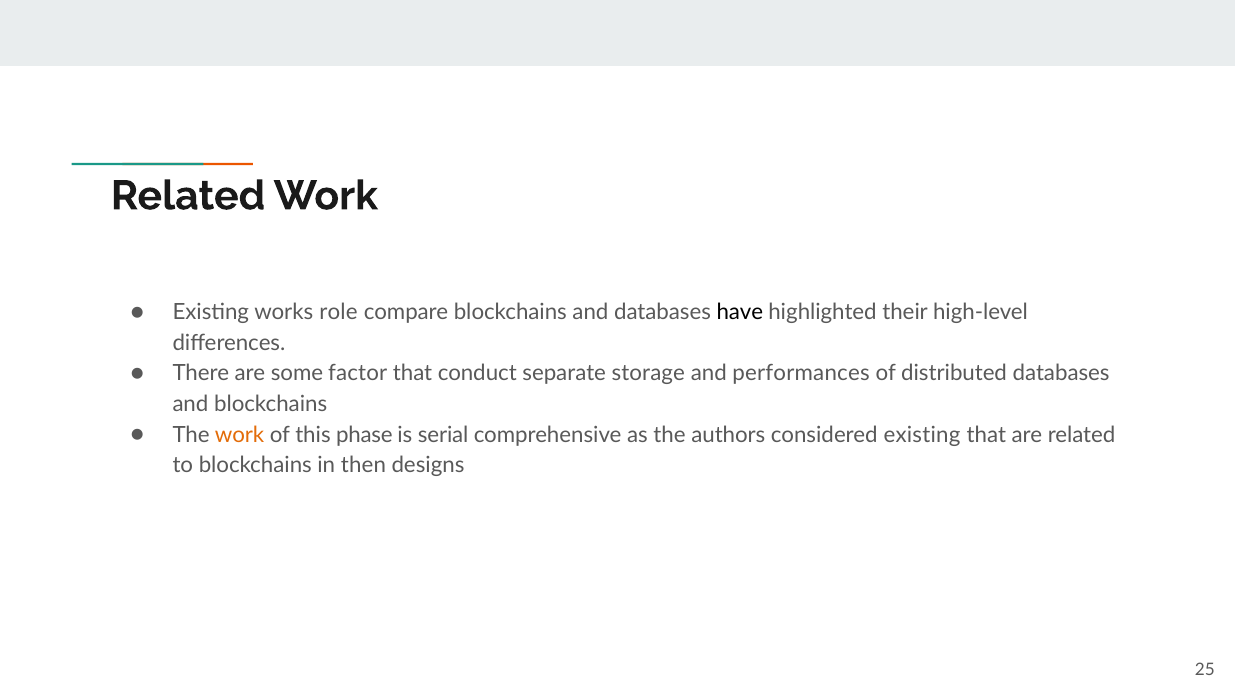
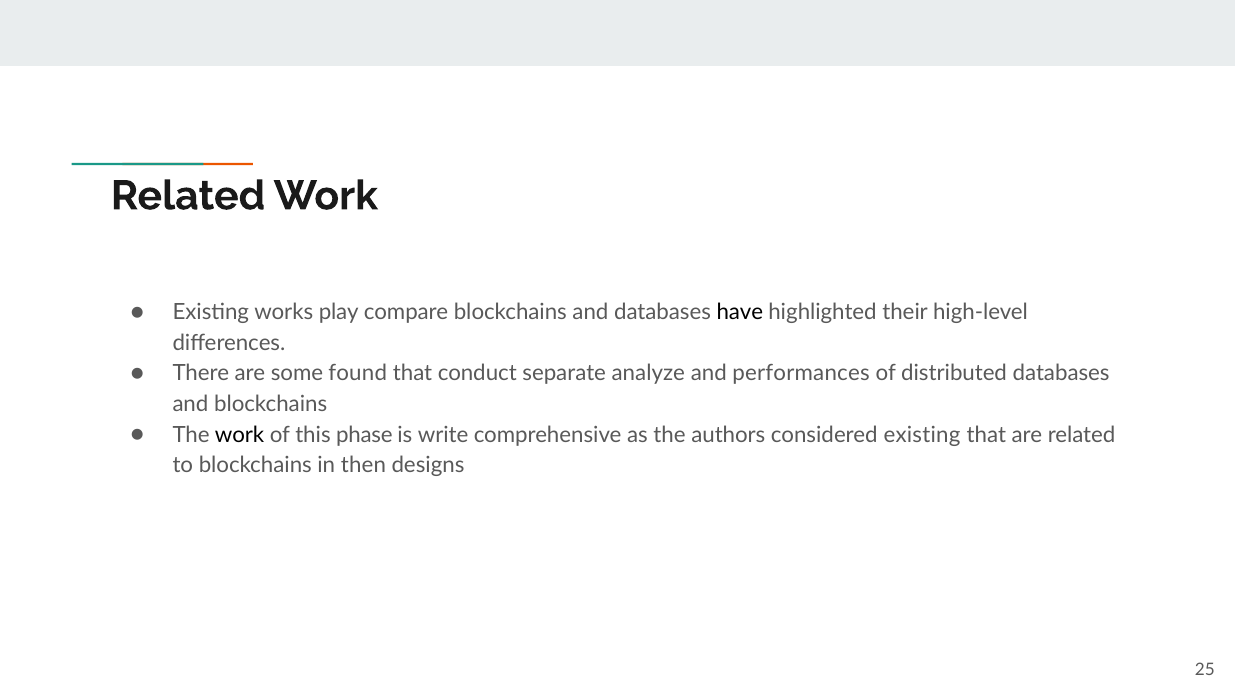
role: role -> play (339, 312)
factor: factor -> found (358, 373)
storage: storage -> analyze (648, 373)
work colour: orange -> black (240, 435)
serial: serial -> write (443, 435)
